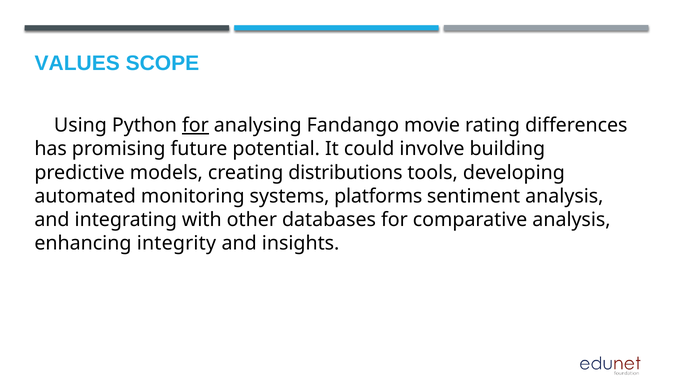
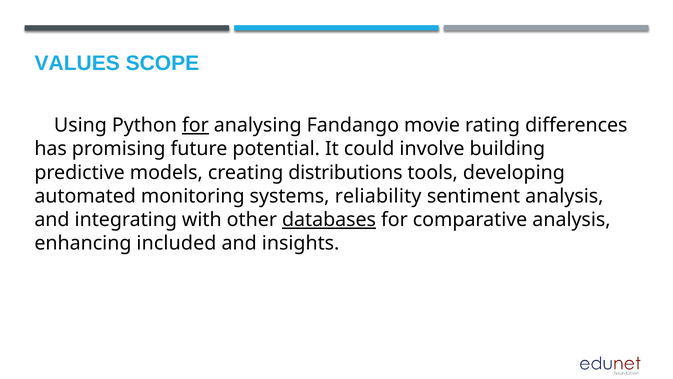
platforms: platforms -> reliability (378, 196)
databases underline: none -> present (329, 220)
integrity: integrity -> included (176, 243)
